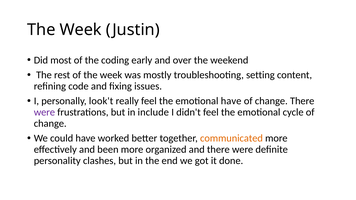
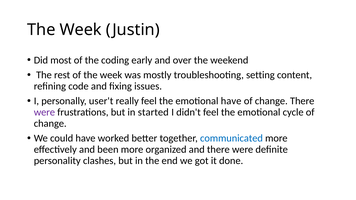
look't: look't -> user't (101, 101)
include: include -> started (153, 112)
communicated colour: orange -> blue (231, 138)
